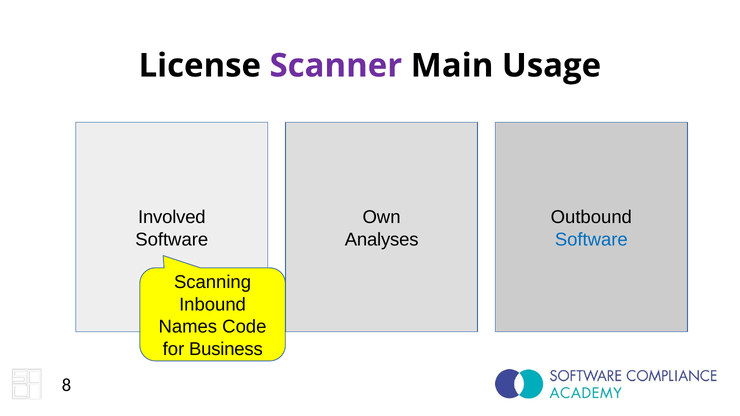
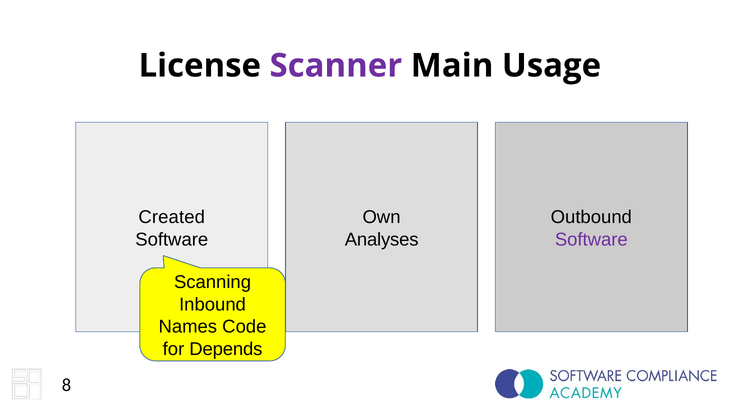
Involved: Involved -> Created (172, 217)
Software colour: blue -> purple (591, 240)
Business: Business -> Depends (226, 349)
